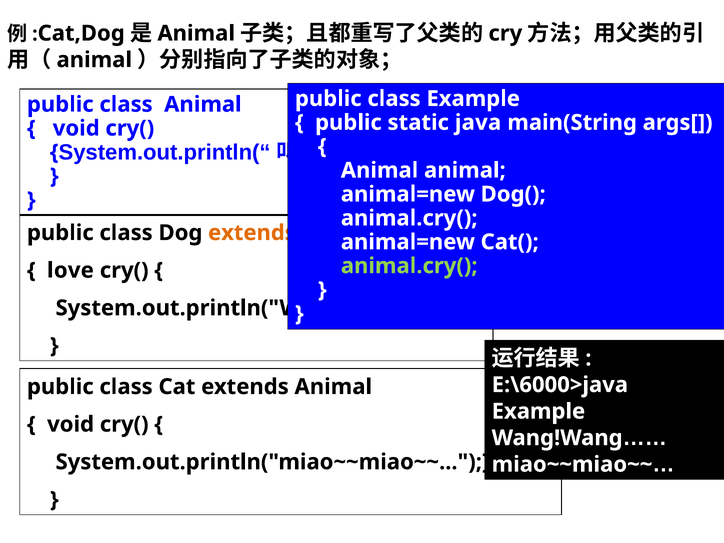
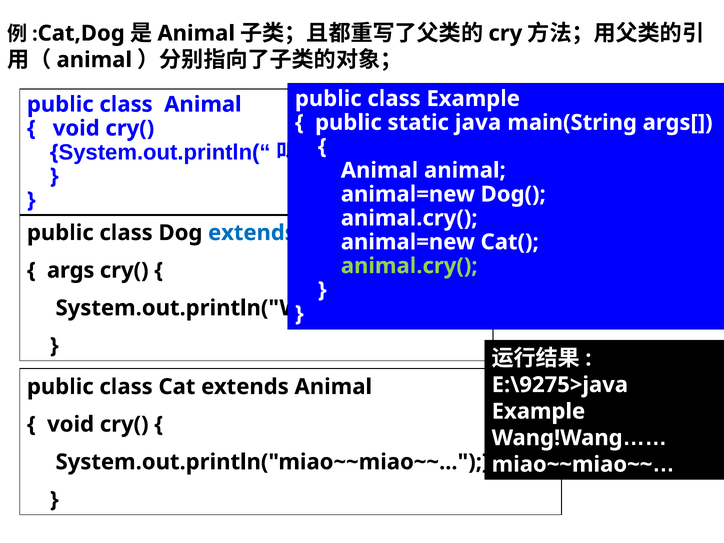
extends colour: orange -> blue (252, 233)
love: love -> args (71, 270)
E:\6000>java: E:\6000>java -> E:\9275>java (560, 385)
